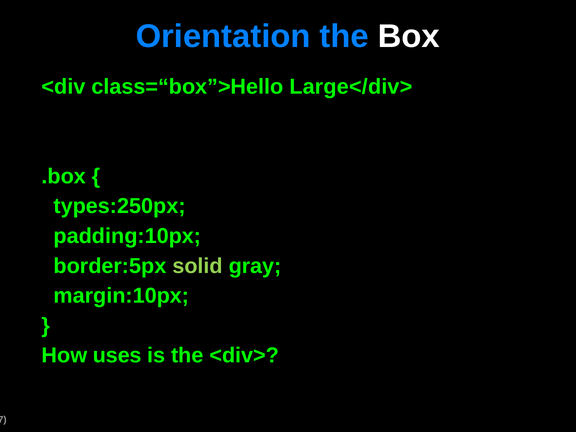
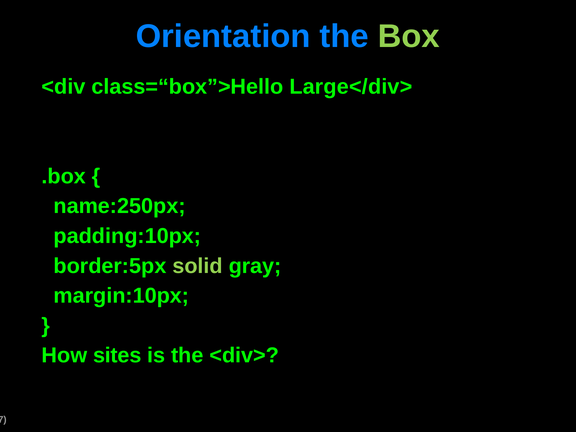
Box colour: white -> light green (409, 36)
types:250px: types:250px -> name:250px (120, 206)
uses: uses -> sites (117, 355)
